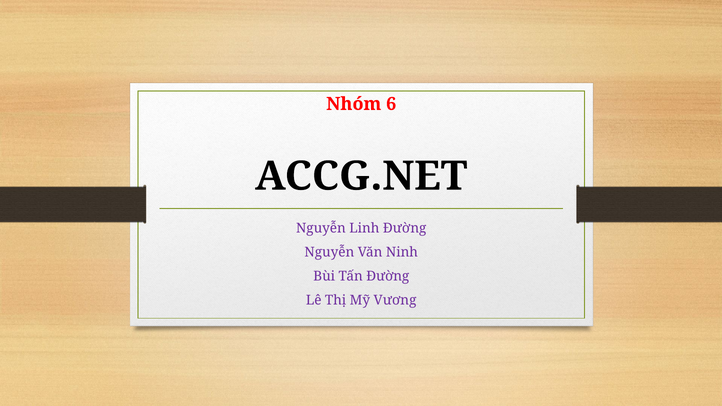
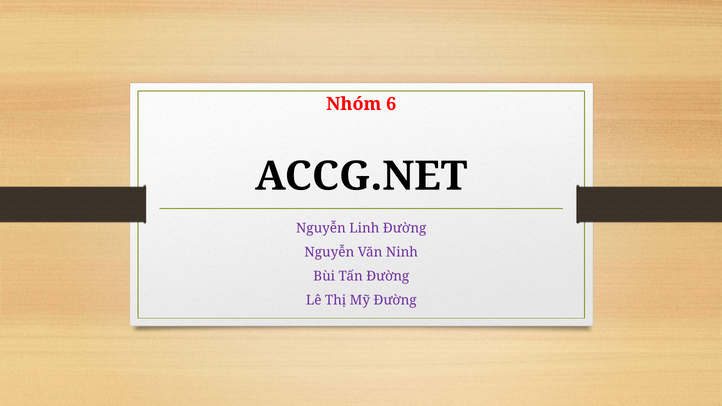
Mỹ Vương: Vương -> Đường (395, 300)
